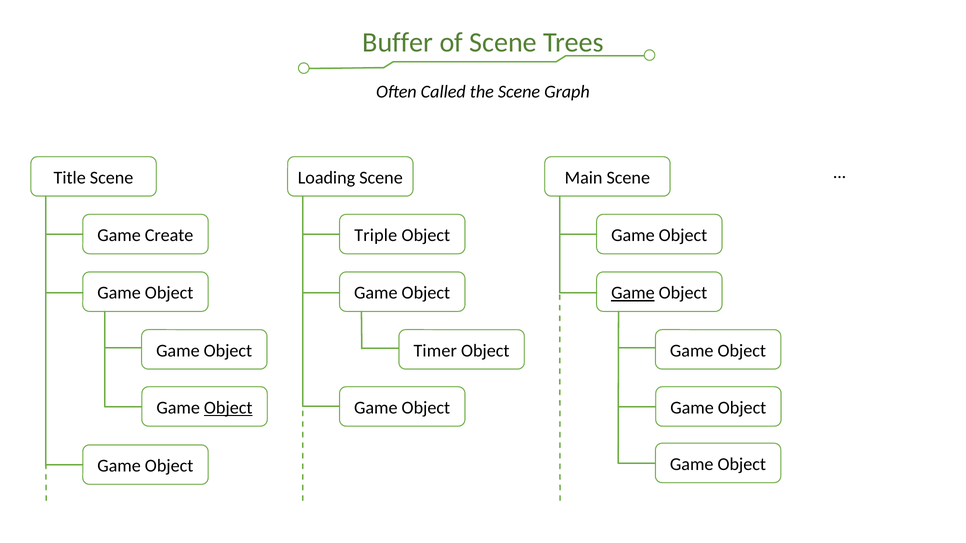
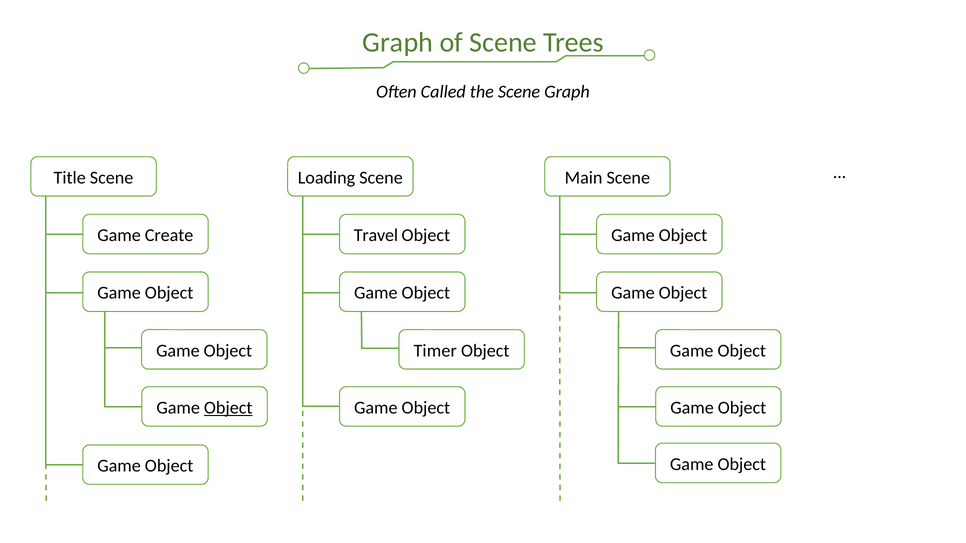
Buffer: Buffer -> Graph (398, 42)
Triple: Triple -> Travel (376, 235)
Game underline: present -> none (633, 293)
